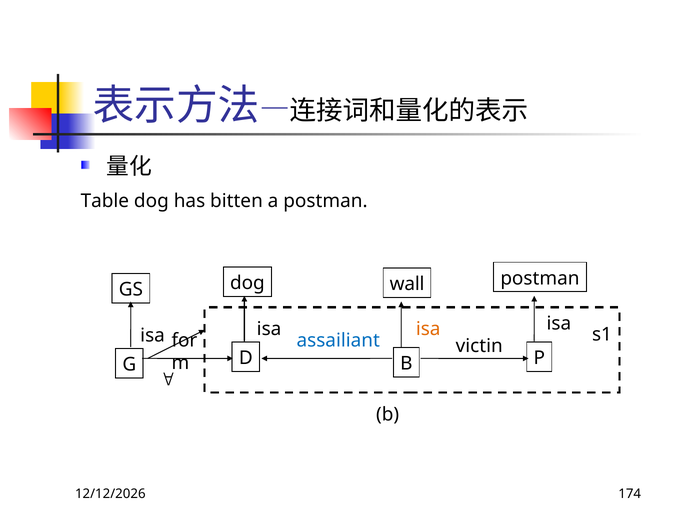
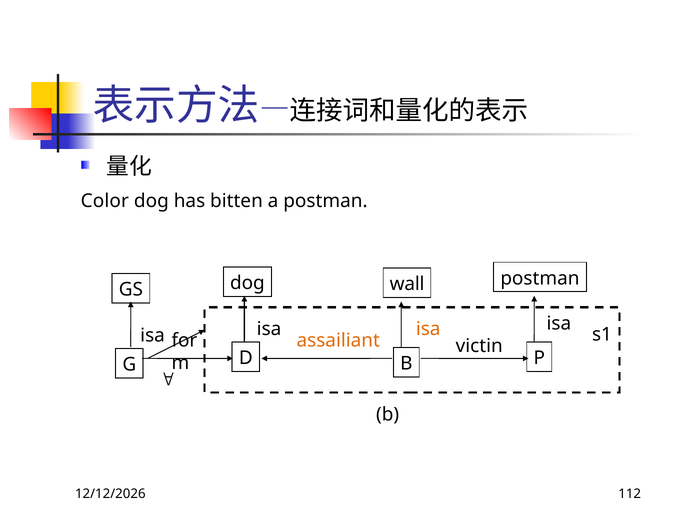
Table: Table -> Color (105, 201)
assailiant colour: blue -> orange (338, 340)
174: 174 -> 112 (630, 493)
